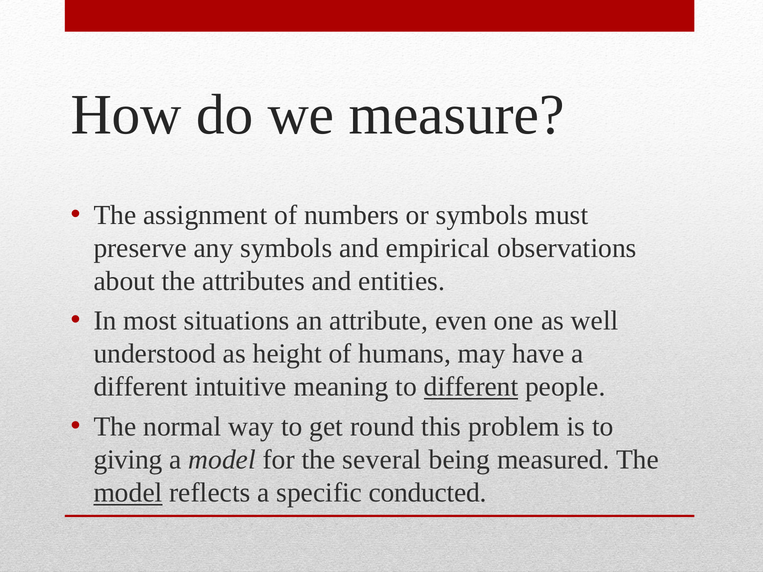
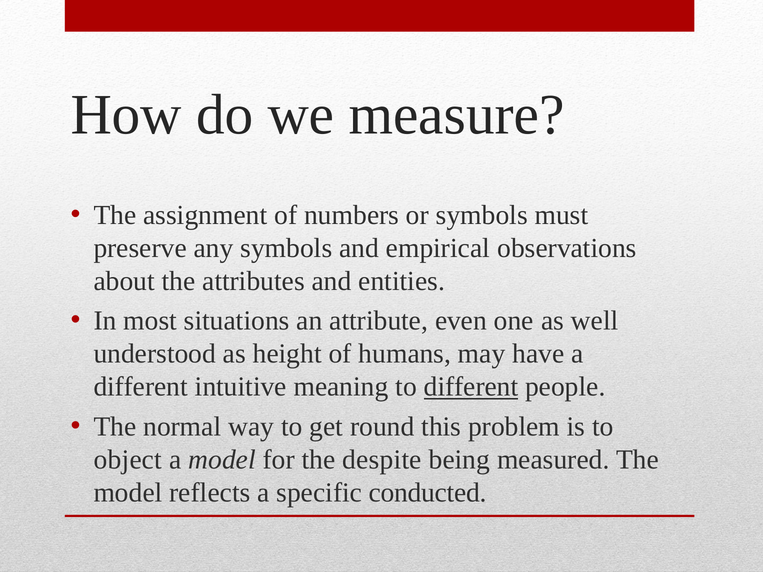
giving: giving -> object (128, 460)
several: several -> despite (382, 460)
model underline: present -> none (128, 493)
